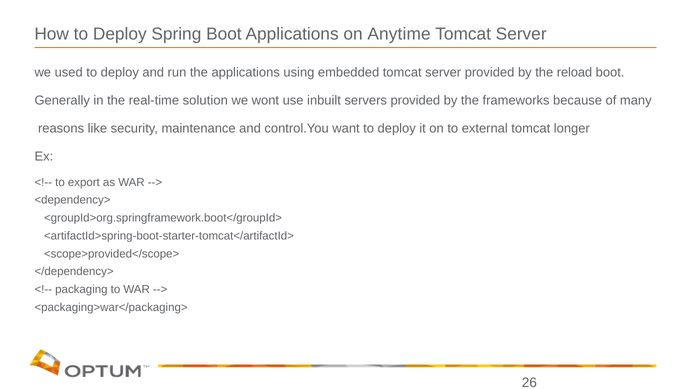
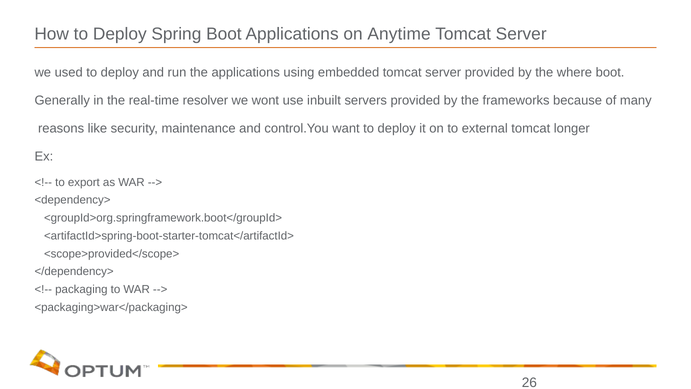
reload: reload -> where (574, 73)
solution: solution -> resolver (205, 100)
